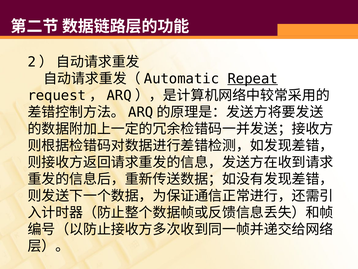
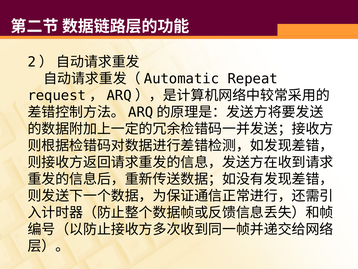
Repeat underline: present -> none (253, 79)
